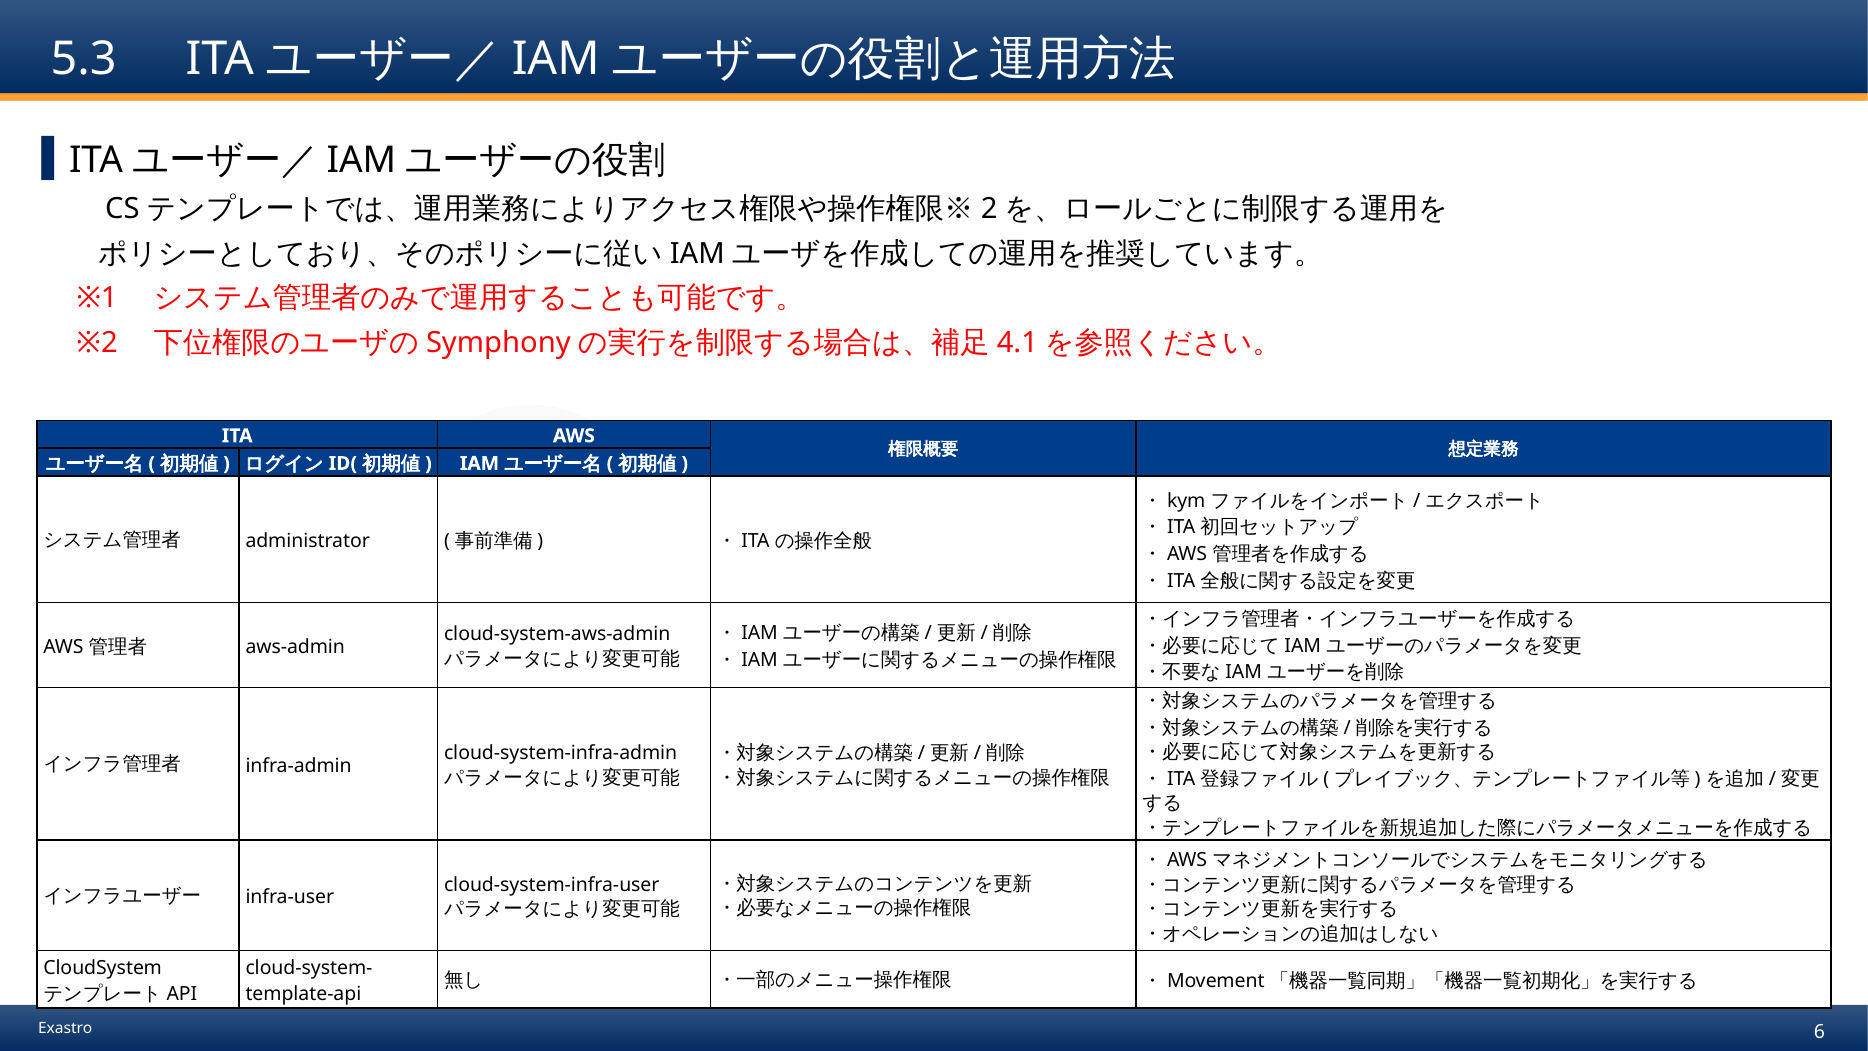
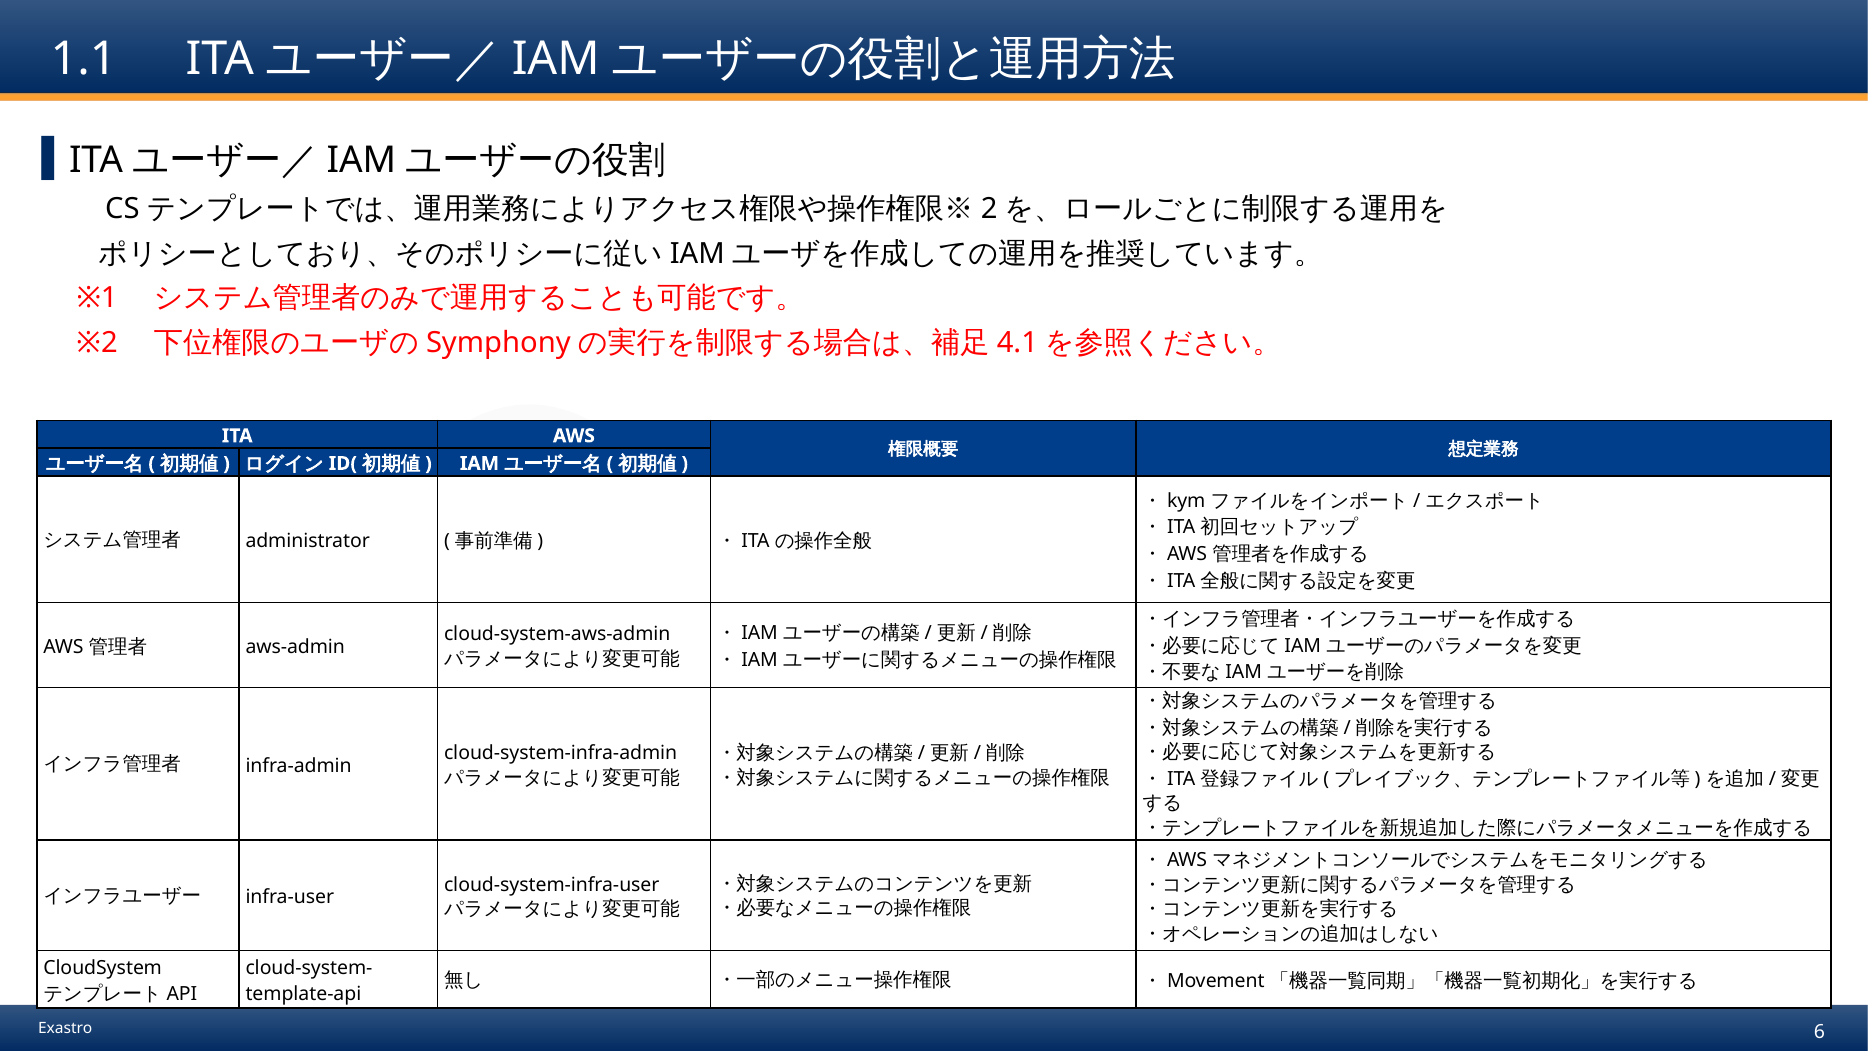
5.3: 5.3 -> 1.1 (84, 59)
